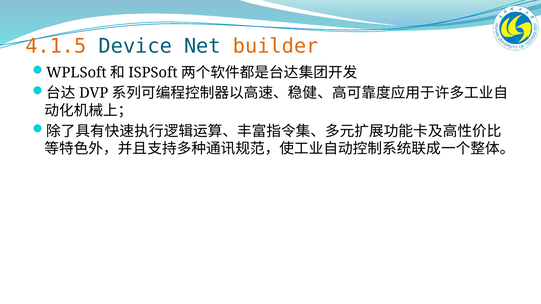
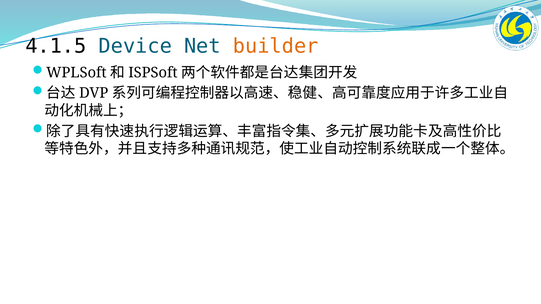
4.1.5 colour: orange -> black (56, 46)
